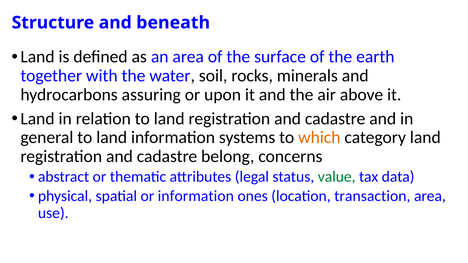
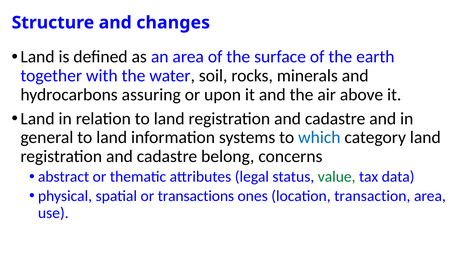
beneath: beneath -> changes (173, 23)
which colour: orange -> blue (319, 138)
or information: information -> transactions (196, 196)
